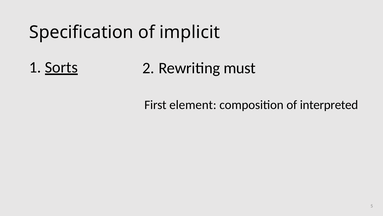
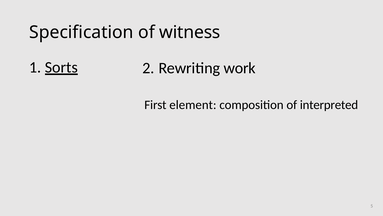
implicit: implicit -> witness (190, 32)
must: must -> work (240, 68)
